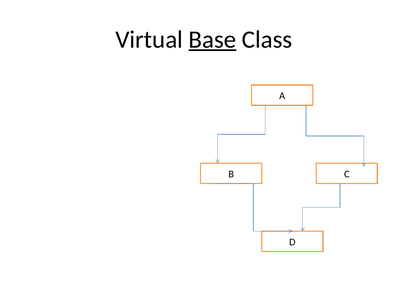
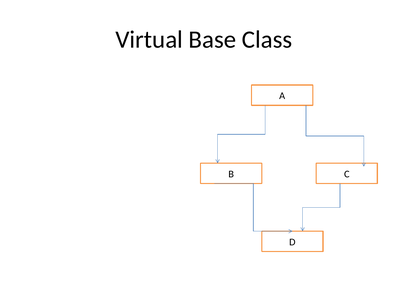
Base underline: present -> none (212, 39)
